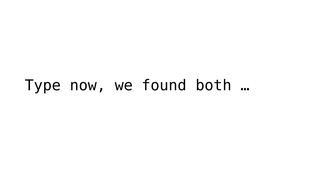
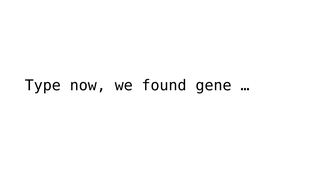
both: both -> gene (214, 86)
